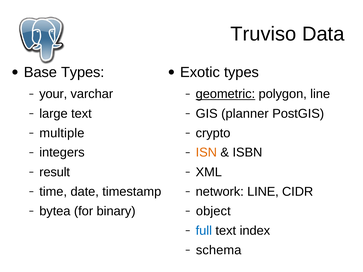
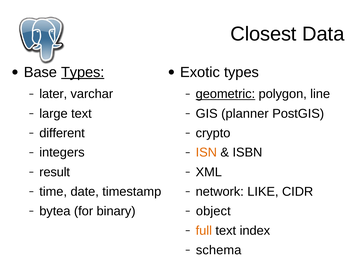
Truviso: Truviso -> Closest (264, 34)
Types underline: none -> present (83, 72)
your: your -> later (53, 94)
multiple: multiple -> different (62, 133)
network LINE: LINE -> LIKE (263, 192)
full colour: blue -> orange (204, 231)
